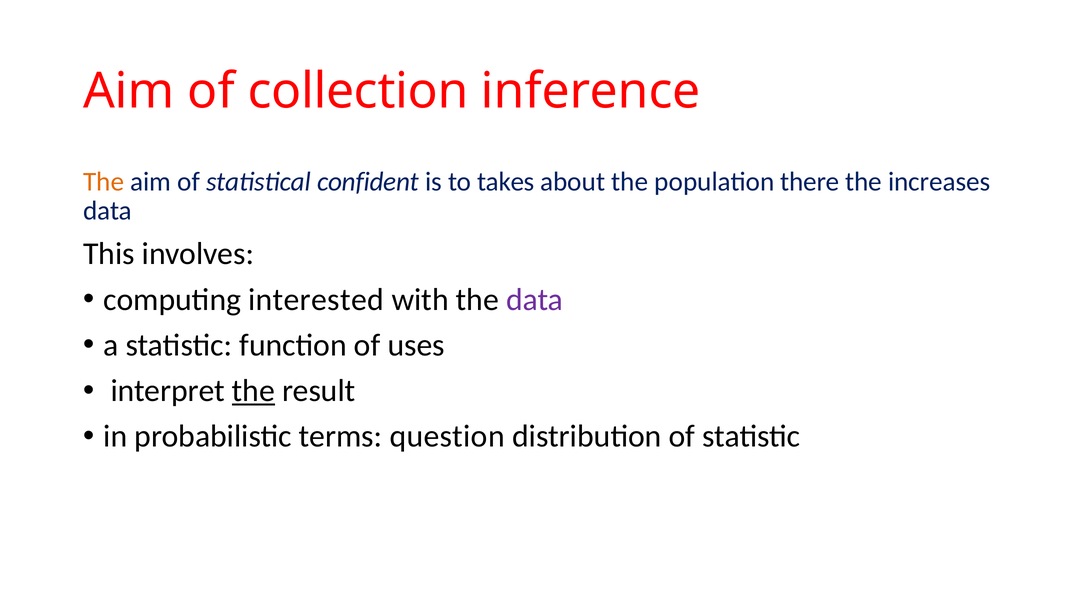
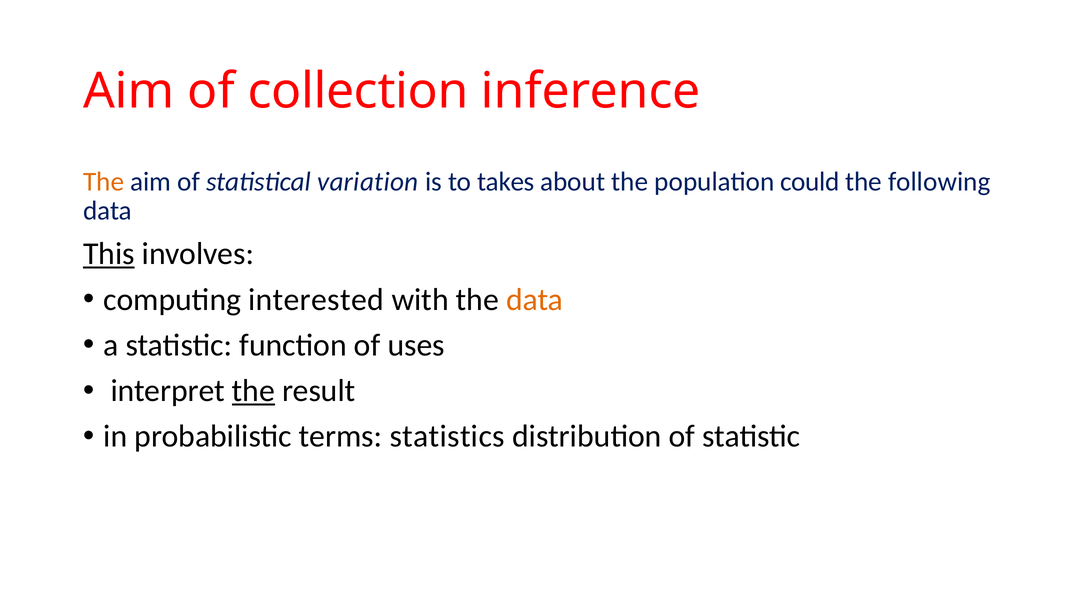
confident: confident -> variation (368, 182)
there: there -> could (810, 182)
increases: increases -> following (939, 182)
This underline: none -> present (109, 254)
data colour: purple -> orange (535, 300)
question: question -> statistics (447, 437)
